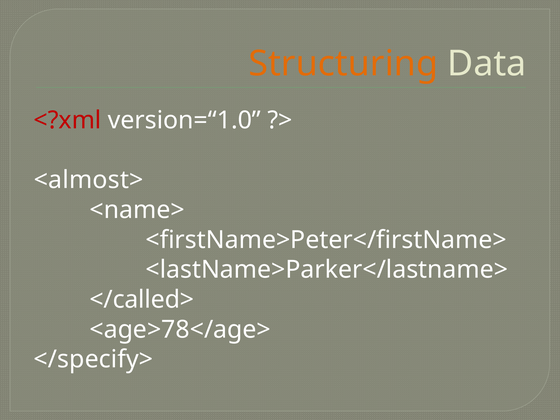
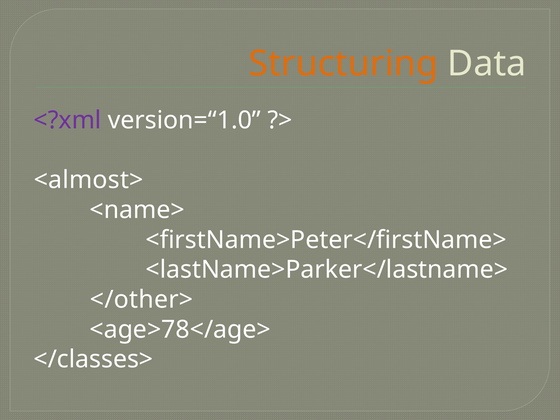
<?xml colour: red -> purple (67, 120)
</called>: </called> -> </other> (142, 300)
</specify>: </specify> -> </classes> (93, 359)
